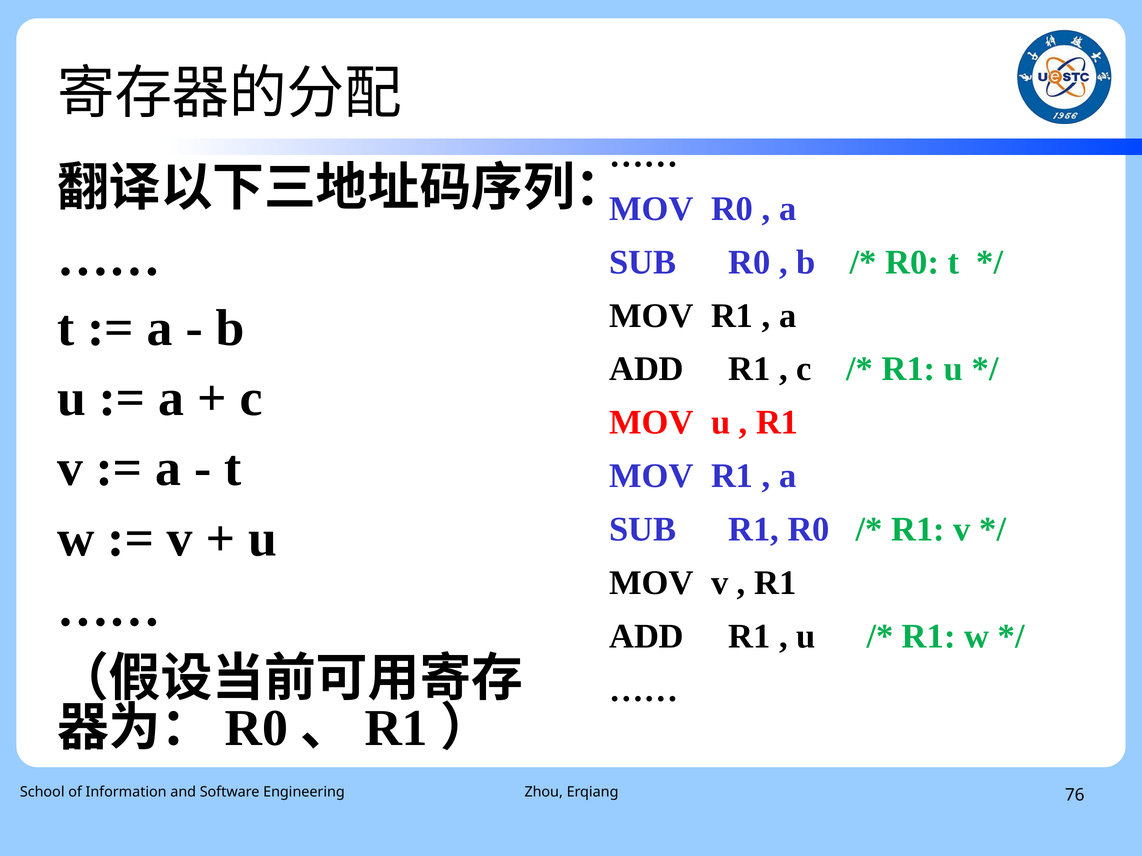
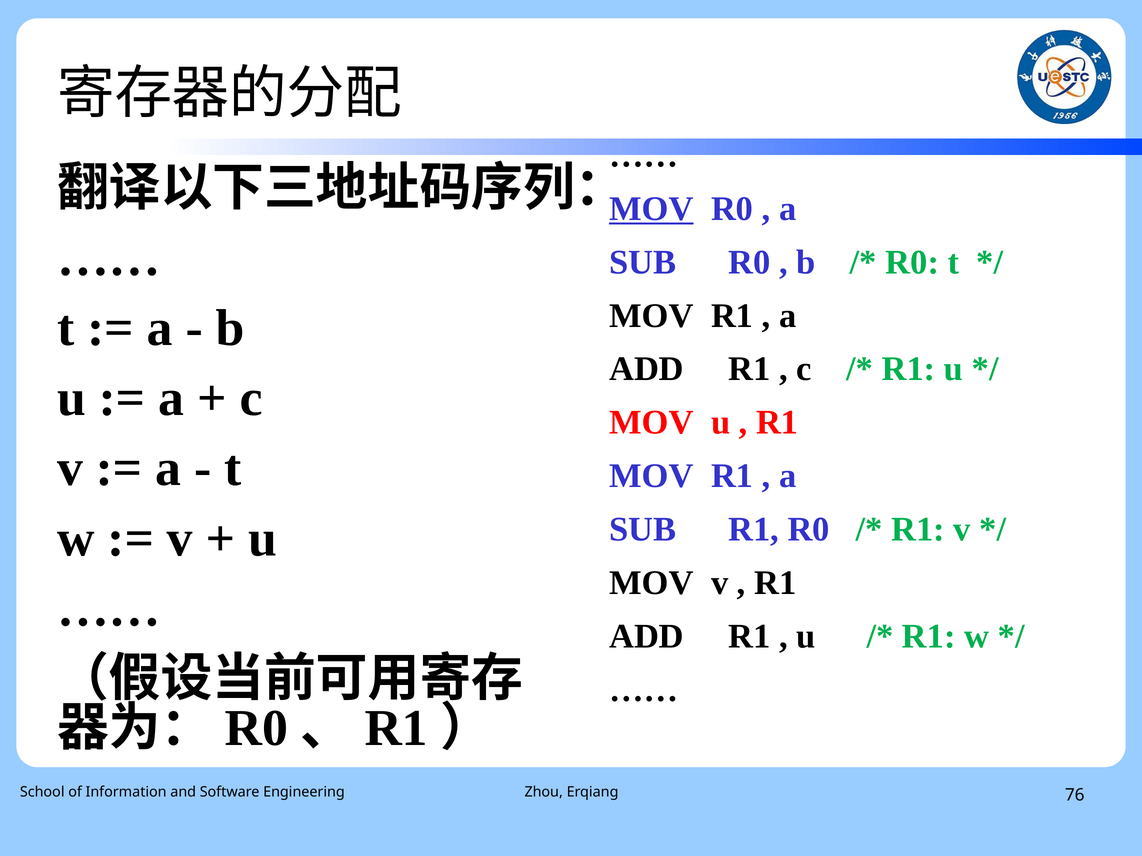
MOV underline: none -> present (651, 209)
